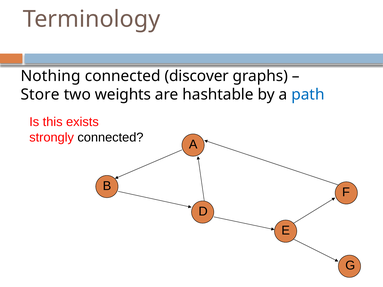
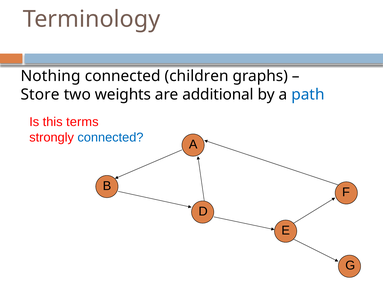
discover: discover -> children (197, 76)
hashtable: hashtable -> additional (218, 95)
exists: exists -> terms (82, 122)
connected colour: black -> blue (110, 137)
